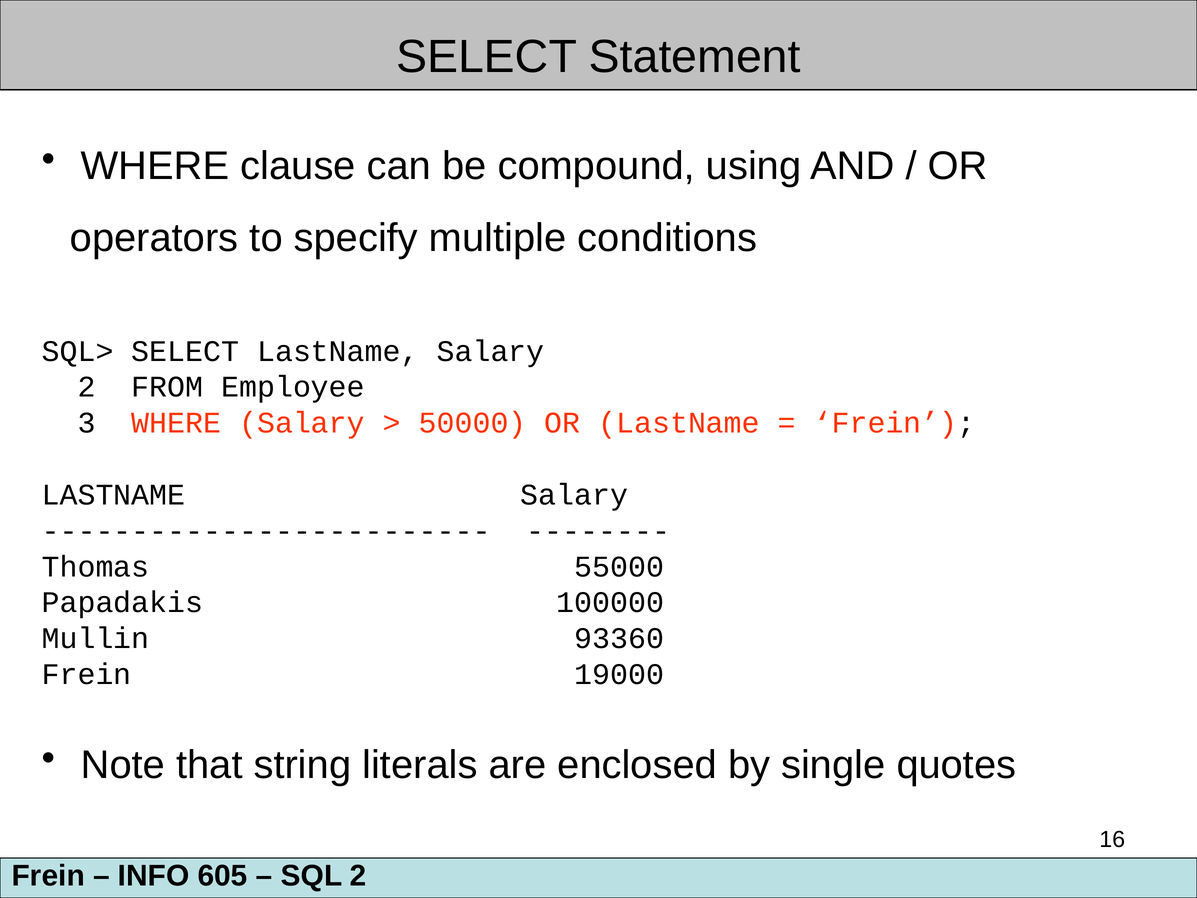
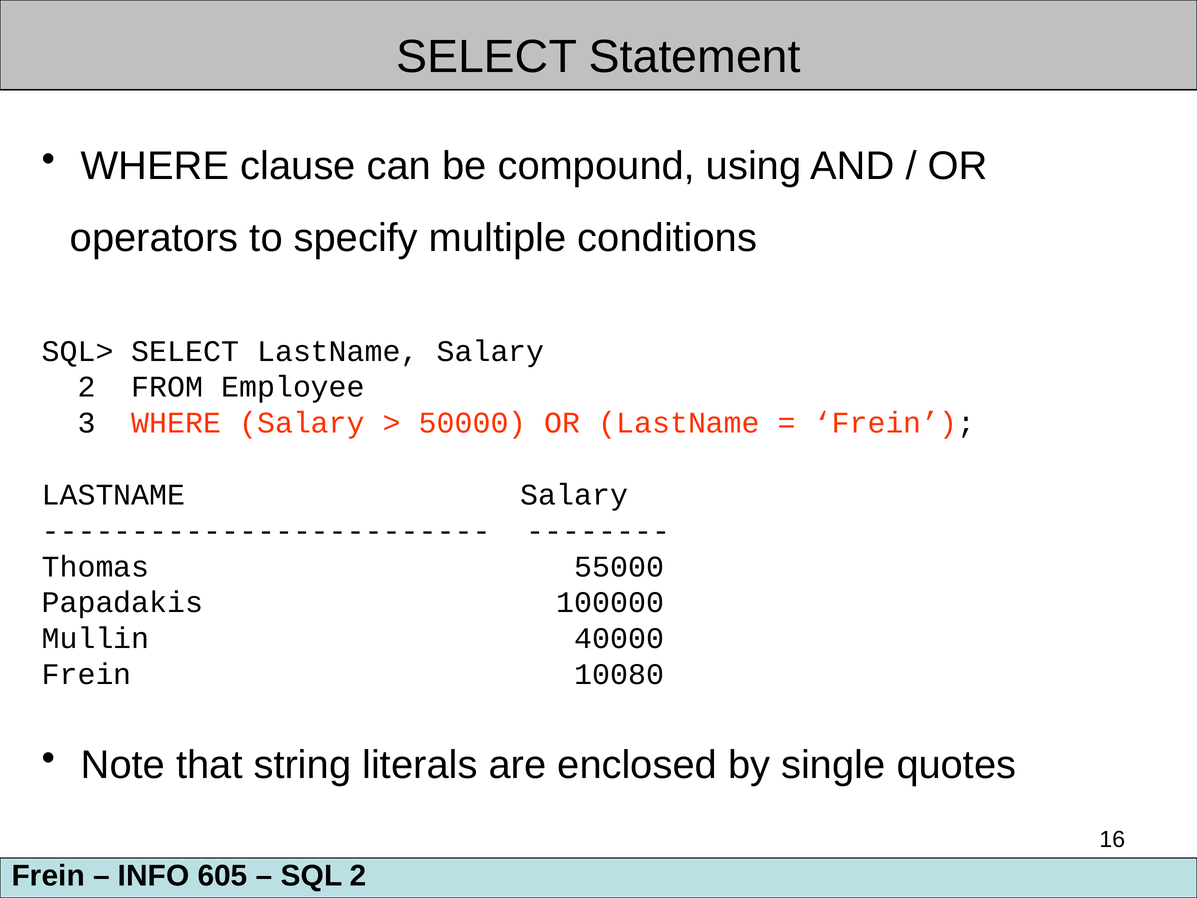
93360: 93360 -> 40000 (619, 638)
19000: 19000 -> 10080 (619, 674)
